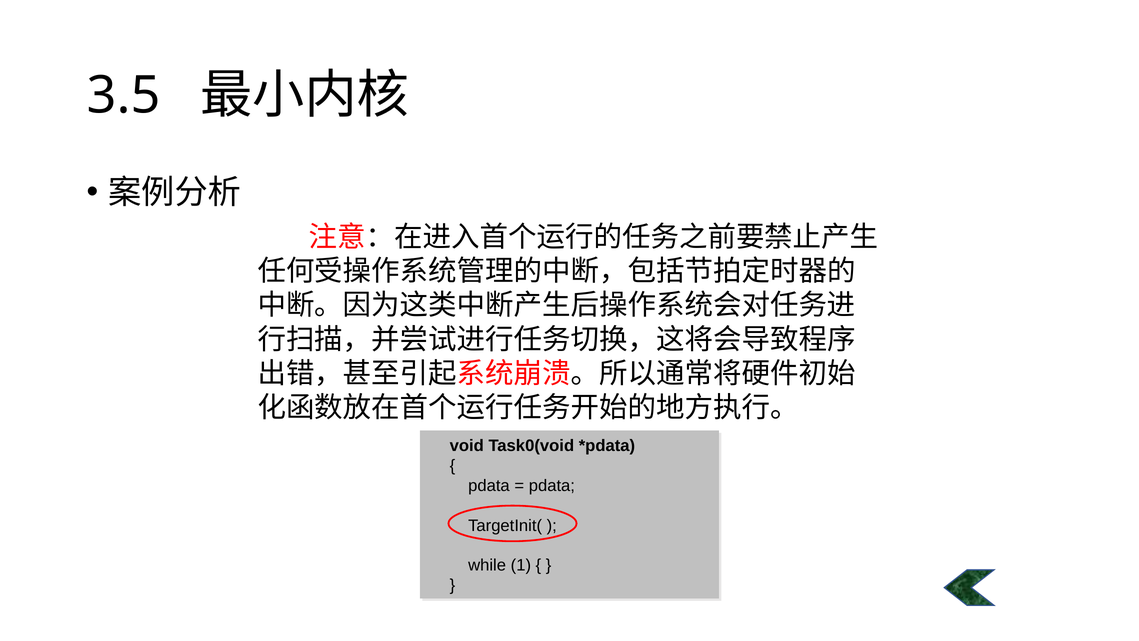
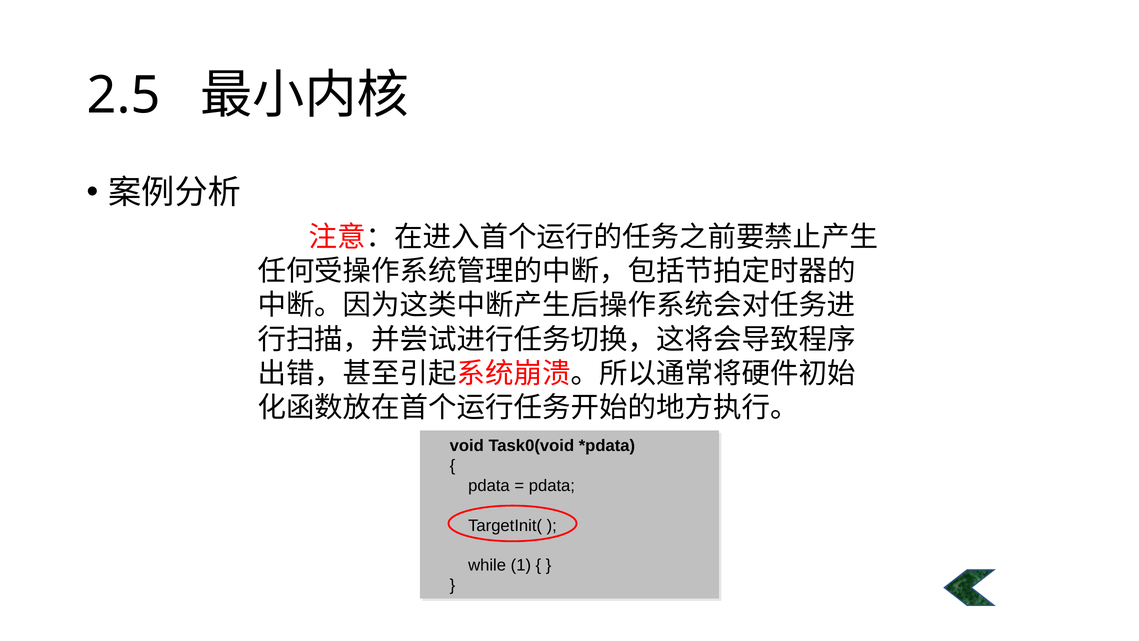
3.5: 3.5 -> 2.5 (124, 96)
